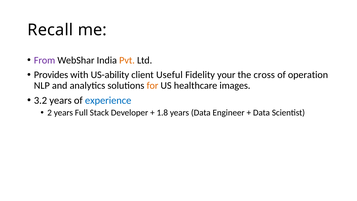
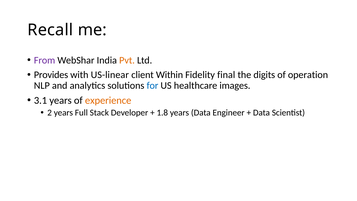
US-ability: US-ability -> US-linear (110, 75)
Useful: Useful -> Within (170, 75)
your: your -> final (226, 75)
cross: cross -> digits (264, 75)
for colour: orange -> blue (152, 86)
3.2: 3.2 -> 3.1 (40, 100)
experience colour: blue -> orange (108, 100)
